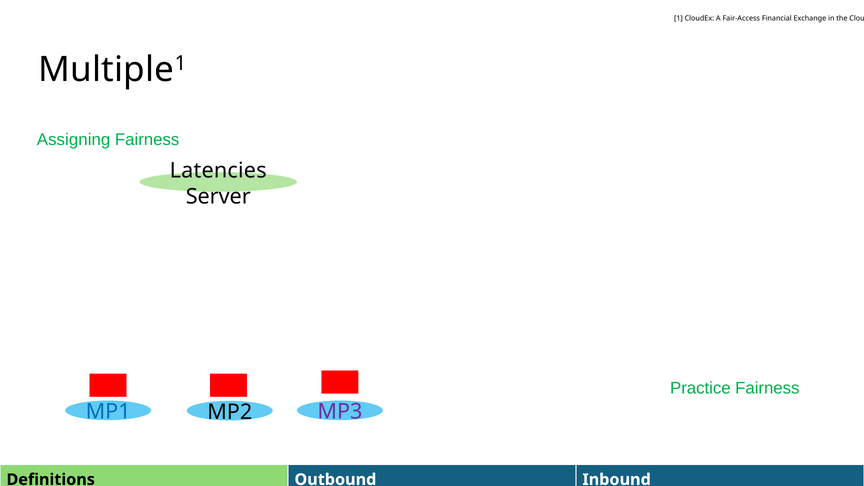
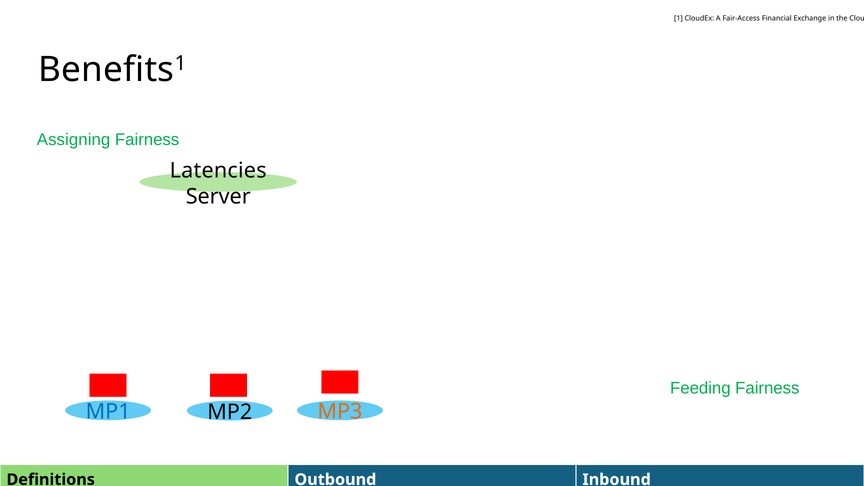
Multiple: Multiple -> Benefits (106, 69)
Practice: Practice -> Feeding (700, 388)
MP3 colour: purple -> orange (340, 412)
